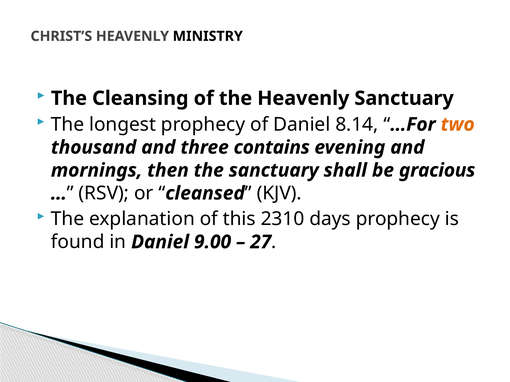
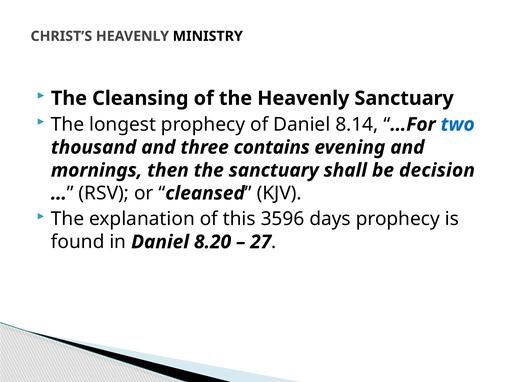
two colour: orange -> blue (458, 125)
gracious: gracious -> decision (437, 171)
2310: 2310 -> 3596 (283, 219)
9.00: 9.00 -> 8.20 (213, 242)
